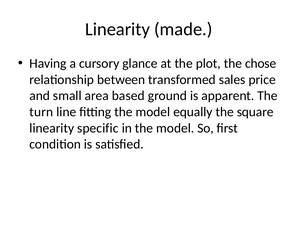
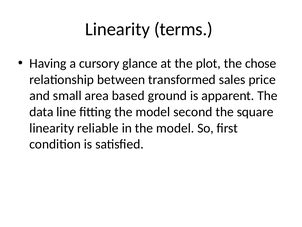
made: made -> terms (183, 29)
turn: turn -> data (41, 112)
equally: equally -> second (193, 112)
specific: specific -> reliable (98, 128)
